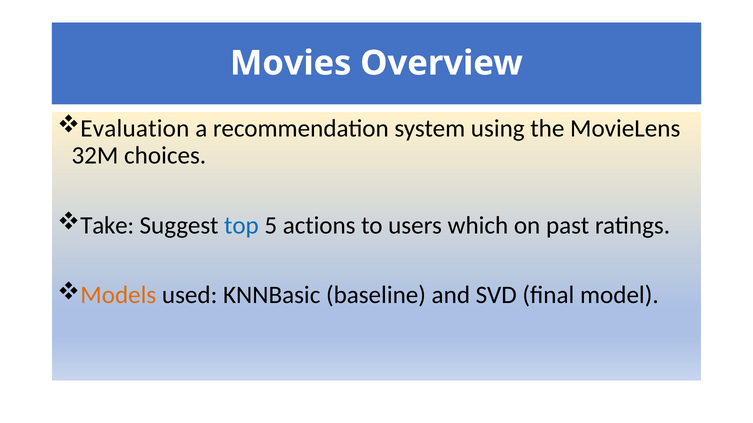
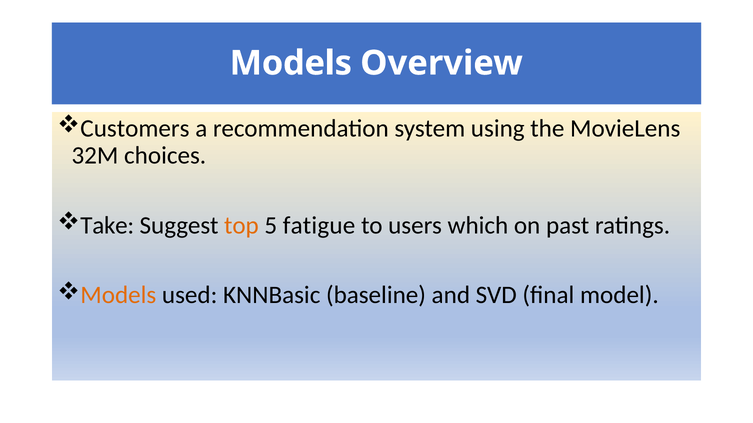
Movies: Movies -> Models (291, 63)
Evaluation: Evaluation -> Customers (135, 128)
top colour: blue -> orange (241, 226)
actions: actions -> fatigue (319, 226)
